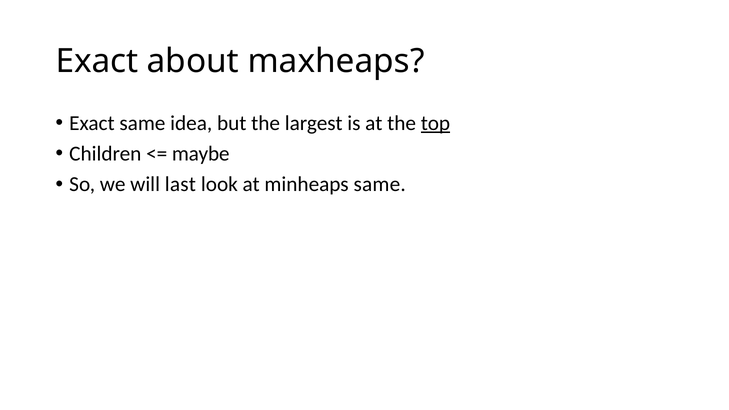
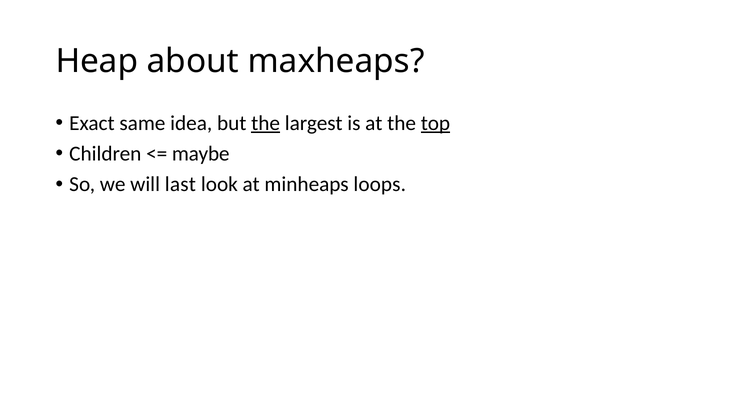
Exact: Exact -> Heap (97, 61)
the underline: none -> present (266, 123)
minheaps same: same -> loops (380, 184)
